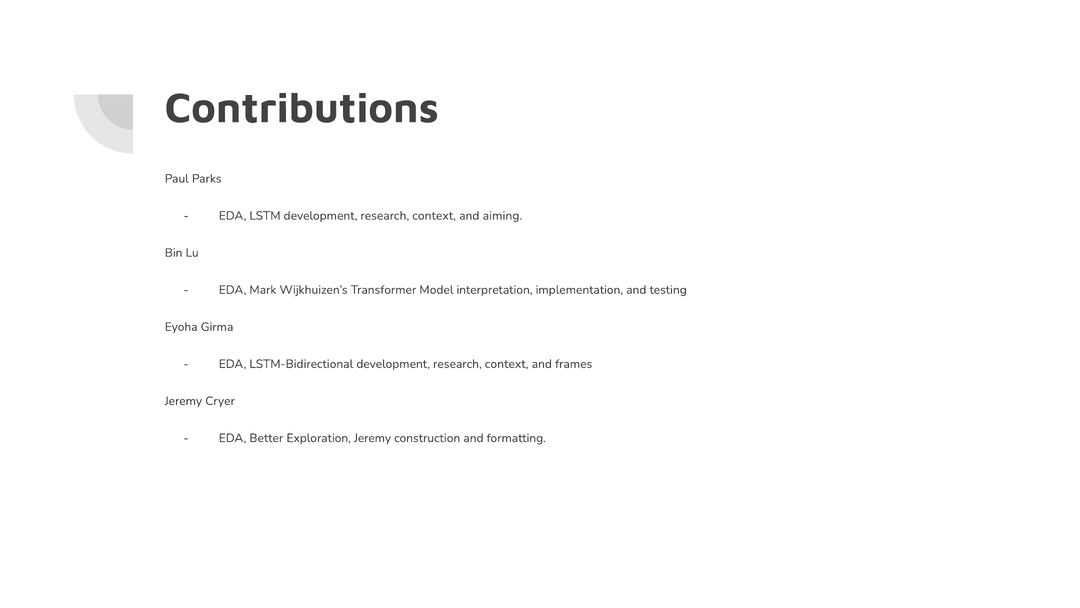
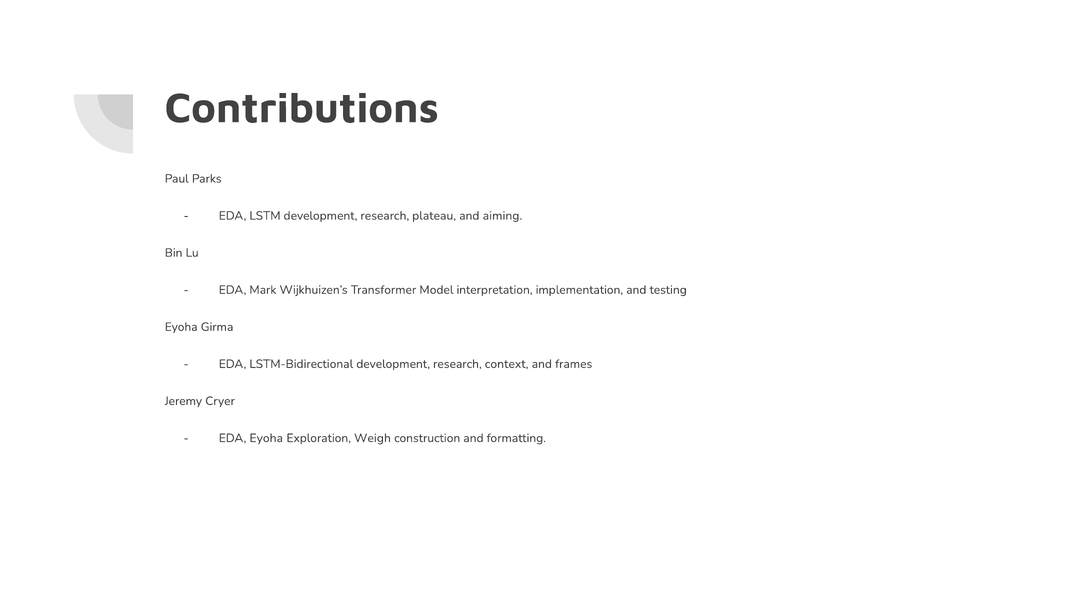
LSTM development research context: context -> plateau (434, 216)
EDA Better: Better -> Eyoha (266, 438)
Exploration Jeremy: Jeremy -> Weigh (372, 438)
